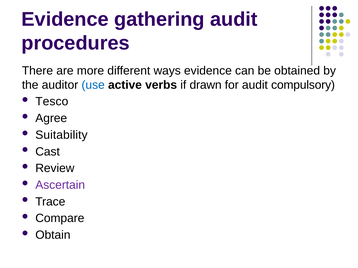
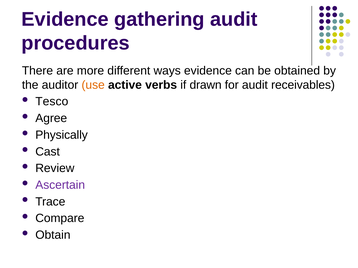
use colour: blue -> orange (93, 85)
compulsory: compulsory -> receivables (303, 85)
Suitability: Suitability -> Physically (62, 135)
